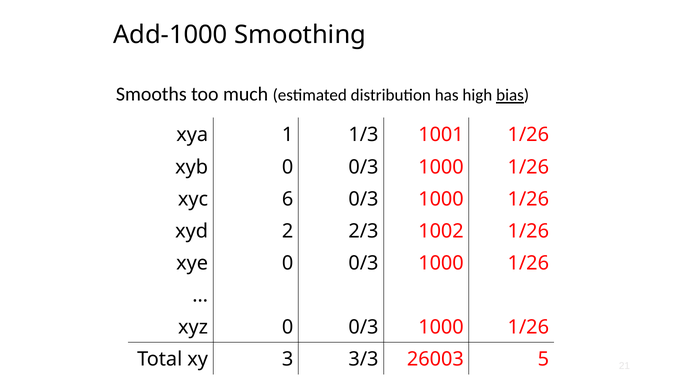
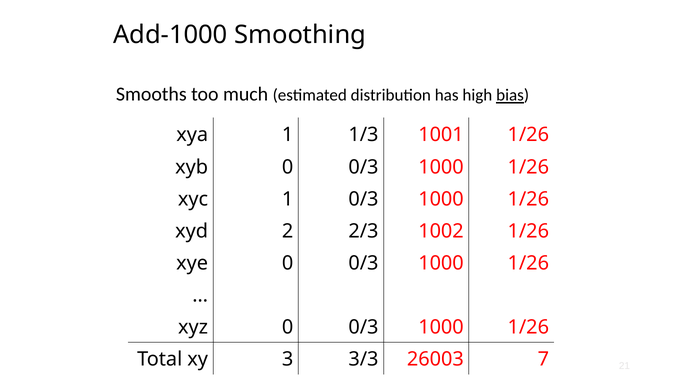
xyc 6: 6 -> 1 (288, 199)
5: 5 -> 7 (543, 360)
